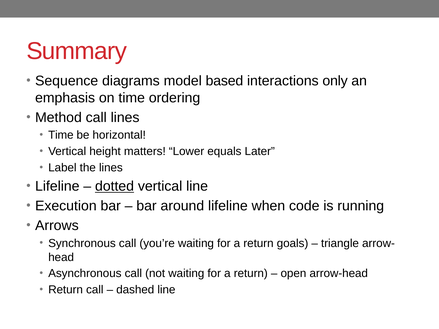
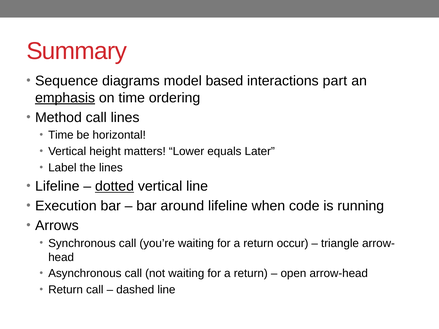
only: only -> part (335, 81)
emphasis underline: none -> present (65, 98)
goals: goals -> occur (293, 243)
